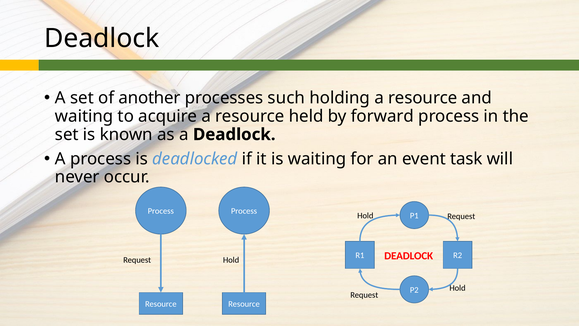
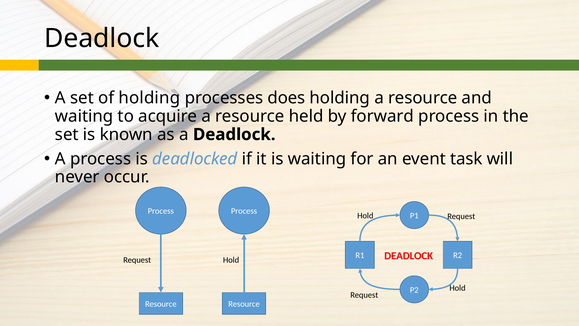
of another: another -> holding (149, 98)
such: such -> does (286, 98)
